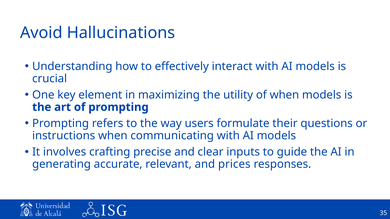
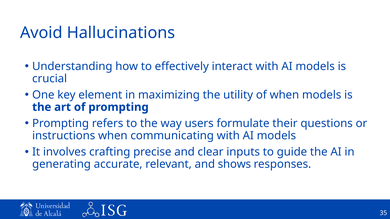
prices: prices -> shows (234, 164)
